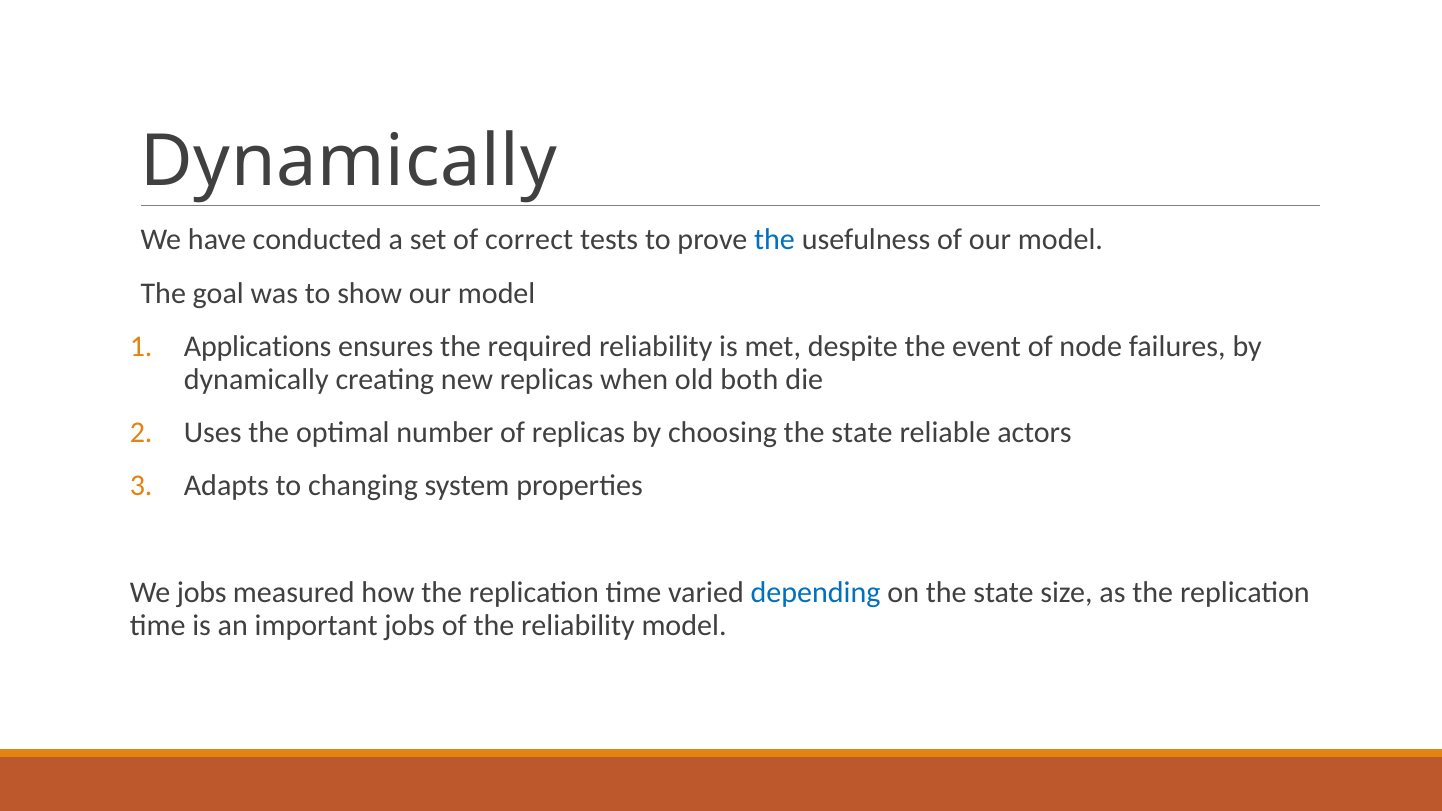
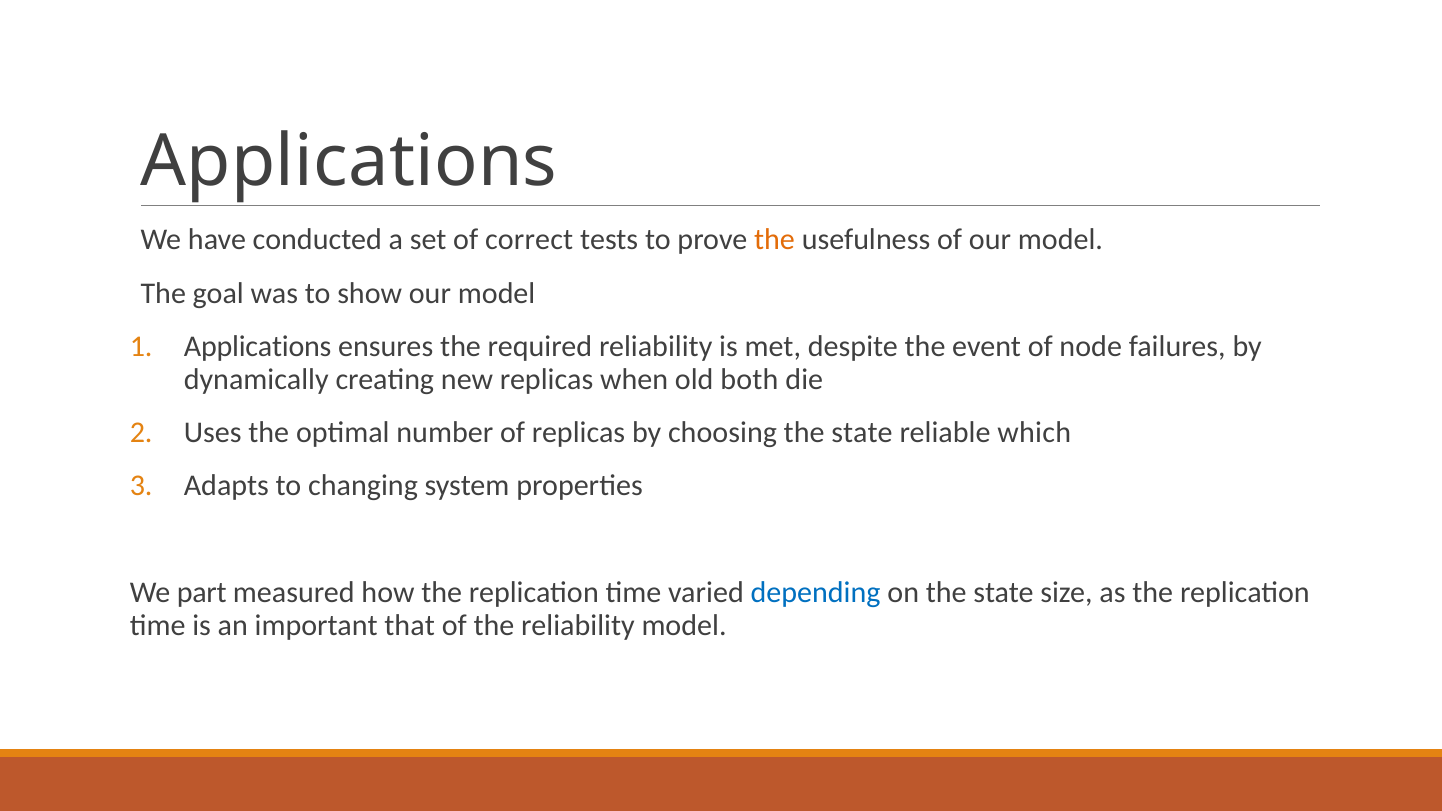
Dynamically: Dynamically -> Applications (349, 162)
the colour: blue -> orange (775, 240)
actors: actors -> which (1034, 433)
We jobs: jobs -> part (202, 593)
important jobs: jobs -> that (410, 626)
